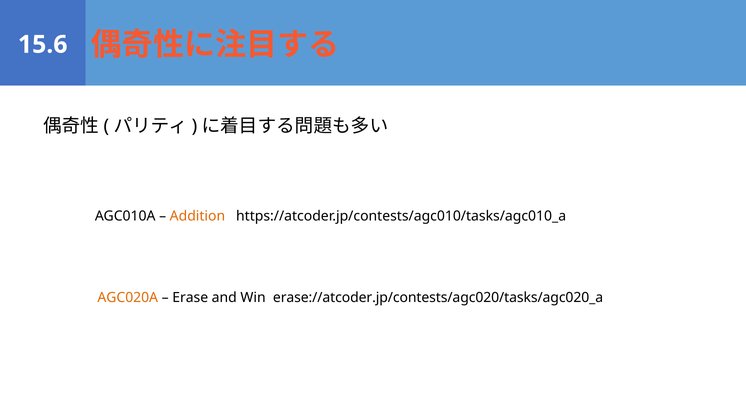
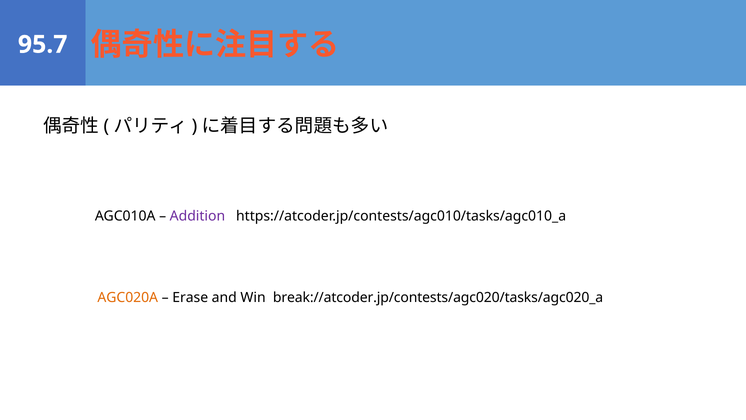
15.6: 15.6 -> 95.7 (43, 45)
Addition colour: orange -> purple (197, 216)
erase://atcoder.jp/contests/agc020/tasks/agc020_a: erase://atcoder.jp/contests/agc020/tasks/agc020_a -> break://atcoder.jp/contests/agc020/tasks/agc020_a (438, 297)
